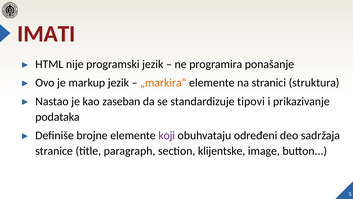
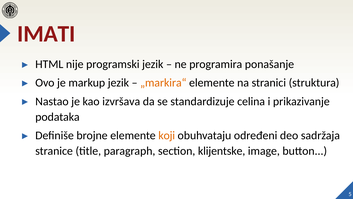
zaseban: zaseban -> izvršava (121, 101)
tipovi: tipovi -> celina (251, 101)
koji colour: purple -> orange (167, 135)
